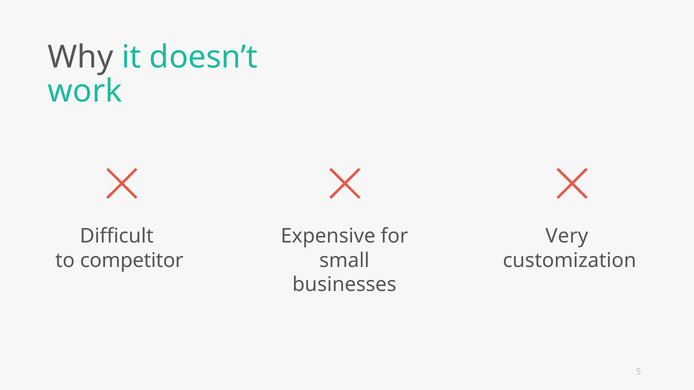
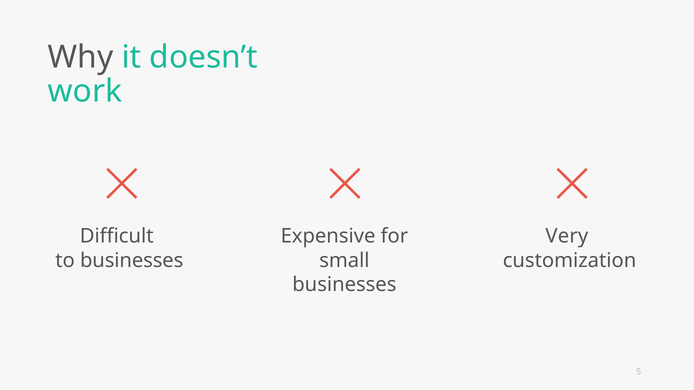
to competitor: competitor -> businesses (132, 261)
